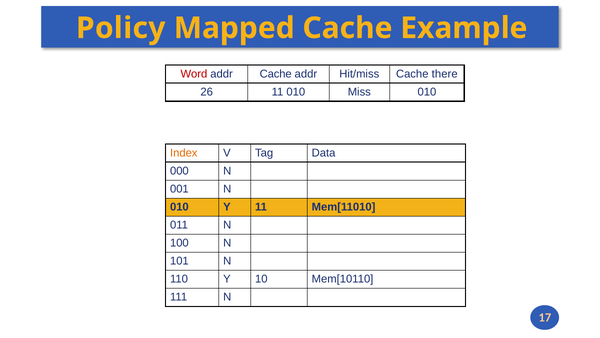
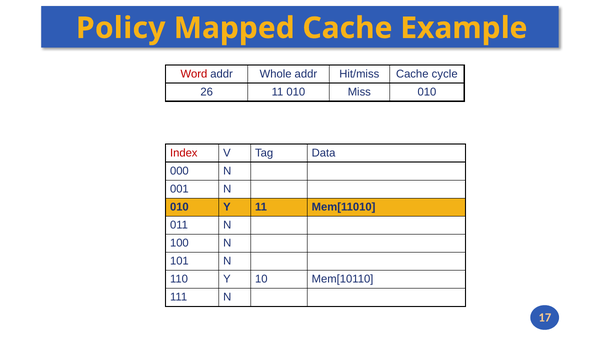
addr Cache: Cache -> Whole (276, 74)
there: there -> cycle (445, 74)
Index colour: orange -> red (184, 153)
